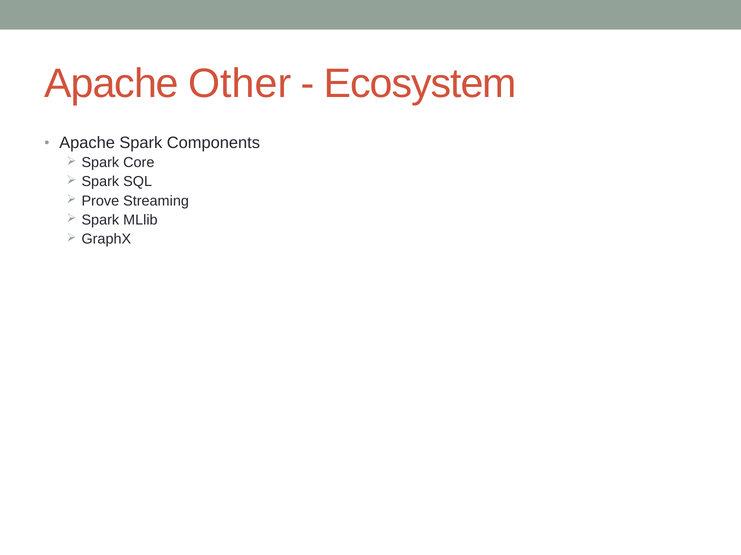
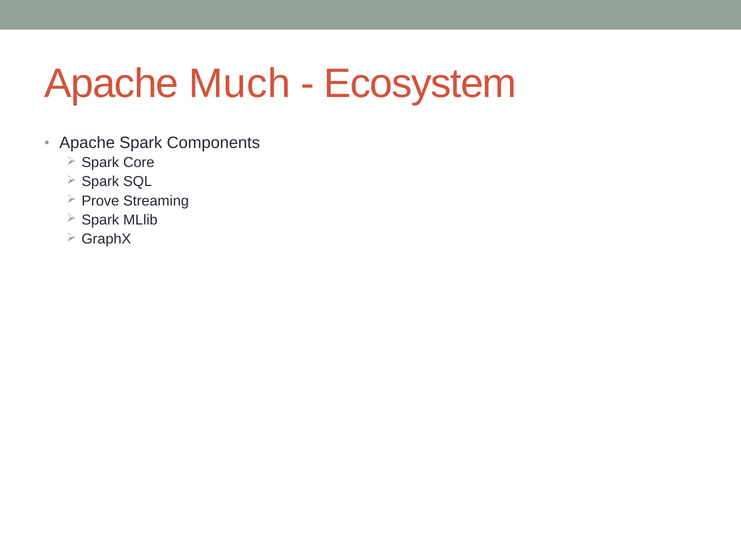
Other: Other -> Much (240, 84)
